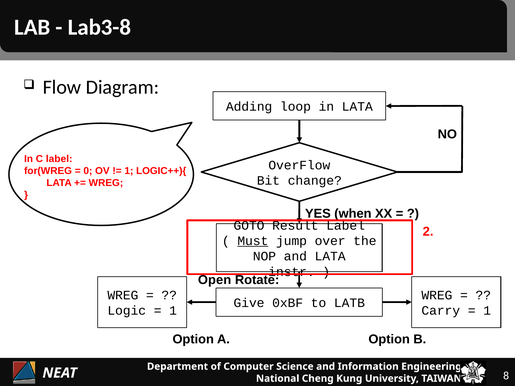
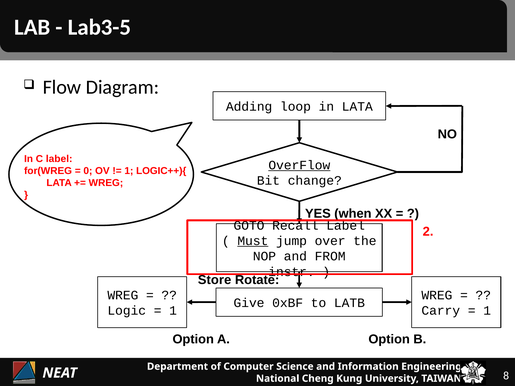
Lab3-8: Lab3-8 -> Lab3-5 (99, 27)
OverFlow underline: none -> present (299, 165)
Result: Result -> Recall (295, 226)
and LATA: LATA -> FROM (330, 256)
Open: Open -> Store (215, 280)
